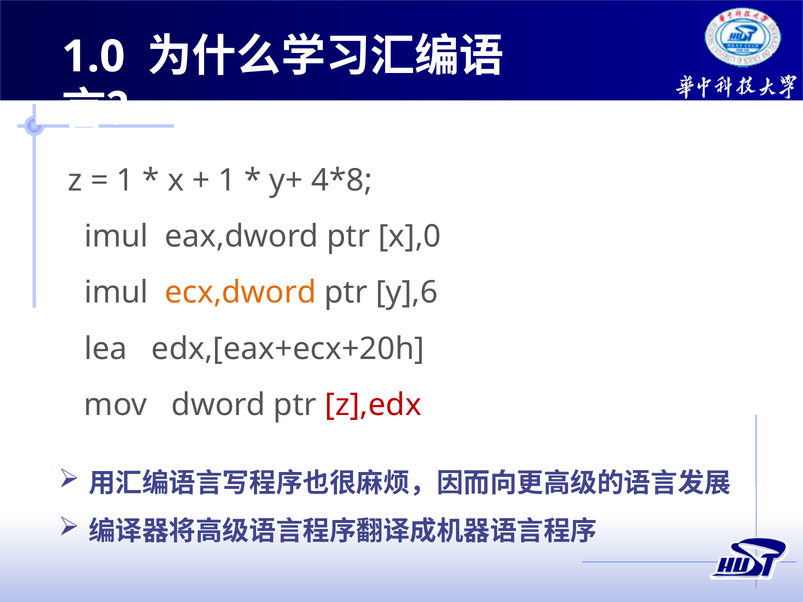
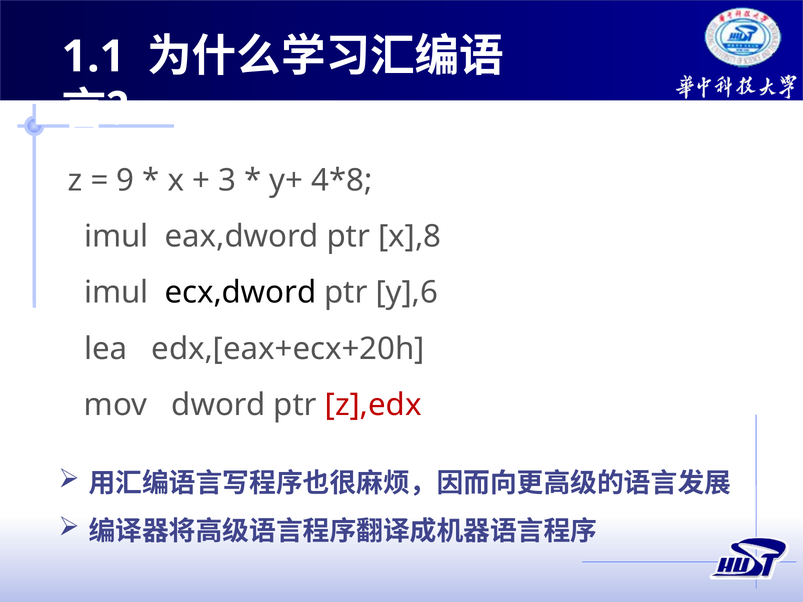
1.0: 1.0 -> 1.1 (93, 57)
1: 1 -> 9 (125, 180)
1: 1 -> 3 (227, 180)
x],0: x],0 -> x],8 (410, 237)
ecx,dword colour: orange -> black (240, 293)
